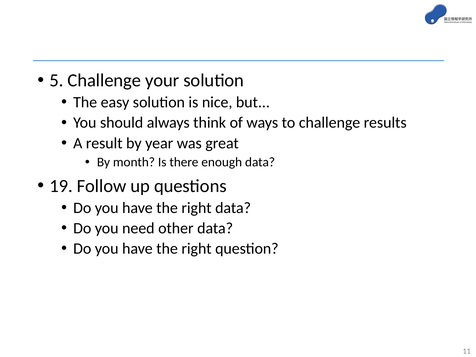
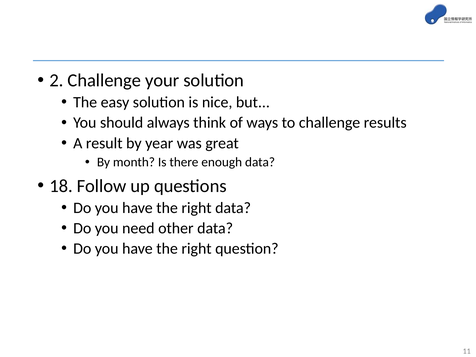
5: 5 -> 2 (56, 80)
19: 19 -> 18 (61, 186)
